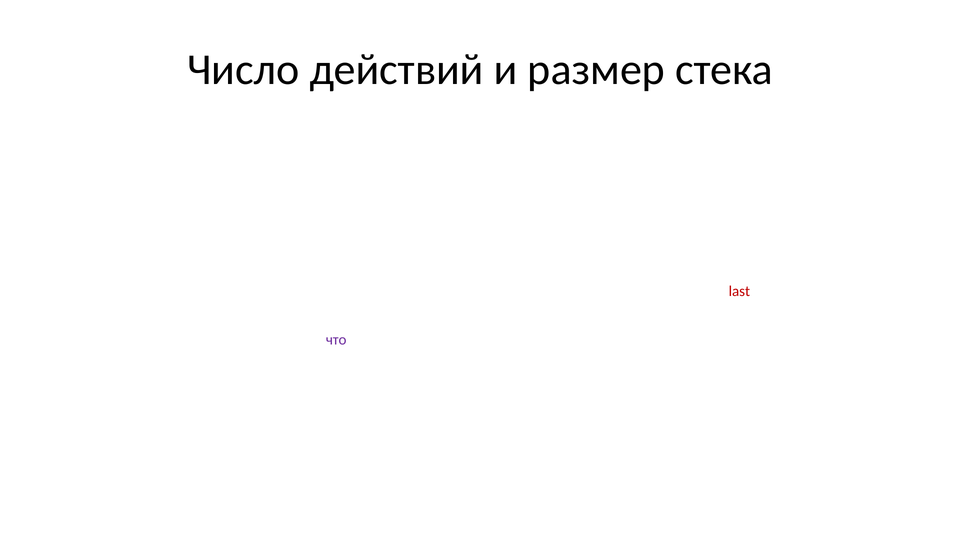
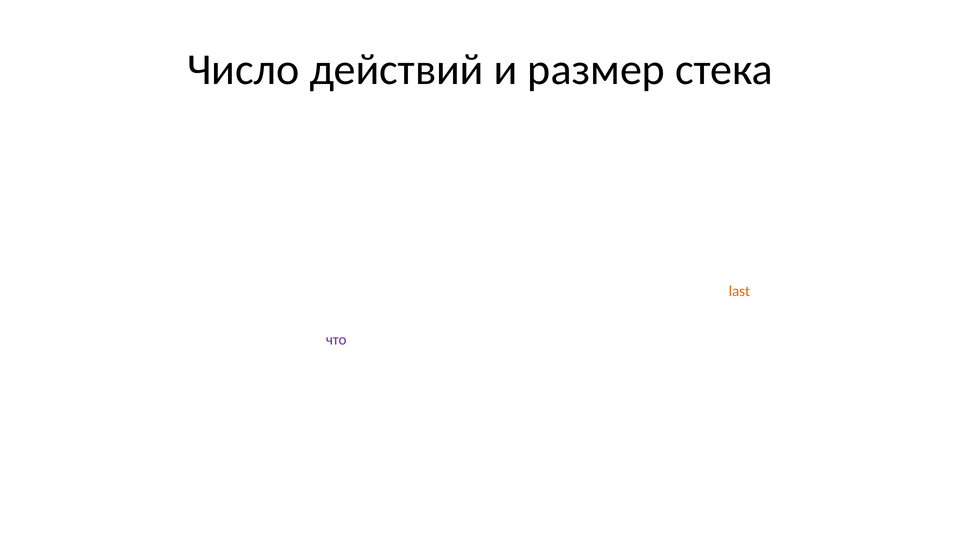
last colour: red -> orange (739, 291)
